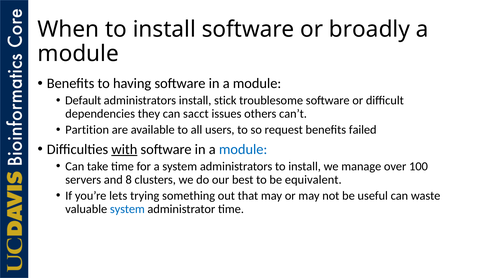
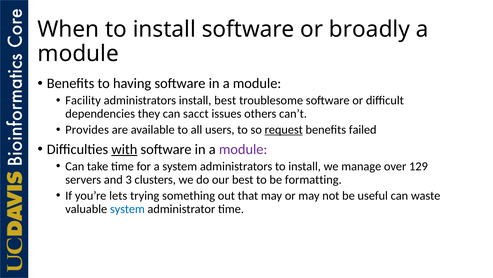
Default: Default -> Facility (83, 100)
install stick: stick -> best (225, 100)
Partition: Partition -> Provides (87, 129)
request underline: none -> present (284, 129)
module colour: blue -> purple (243, 149)
100: 100 -> 129 (418, 166)
8: 8 -> 3 (129, 179)
equivalent: equivalent -> formatting (313, 179)
